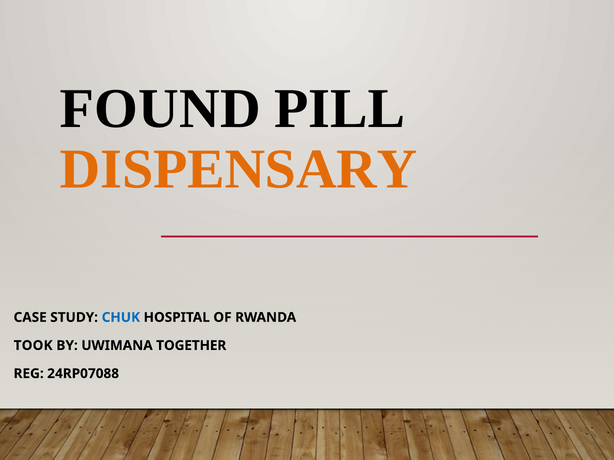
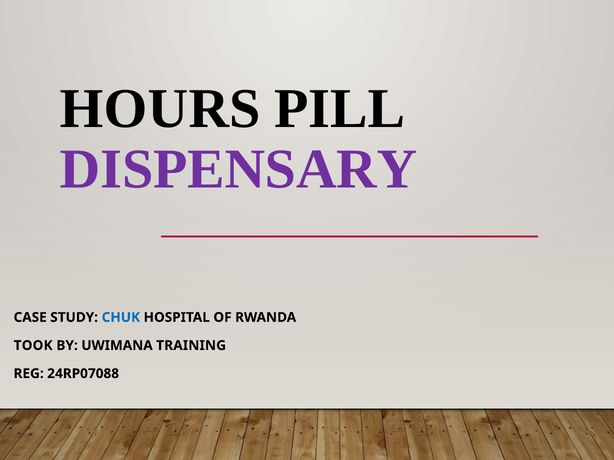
FOUND: FOUND -> HOURS (160, 109)
DISPENSARY colour: orange -> purple (239, 169)
TOGETHER: TOGETHER -> TRAINING (191, 346)
